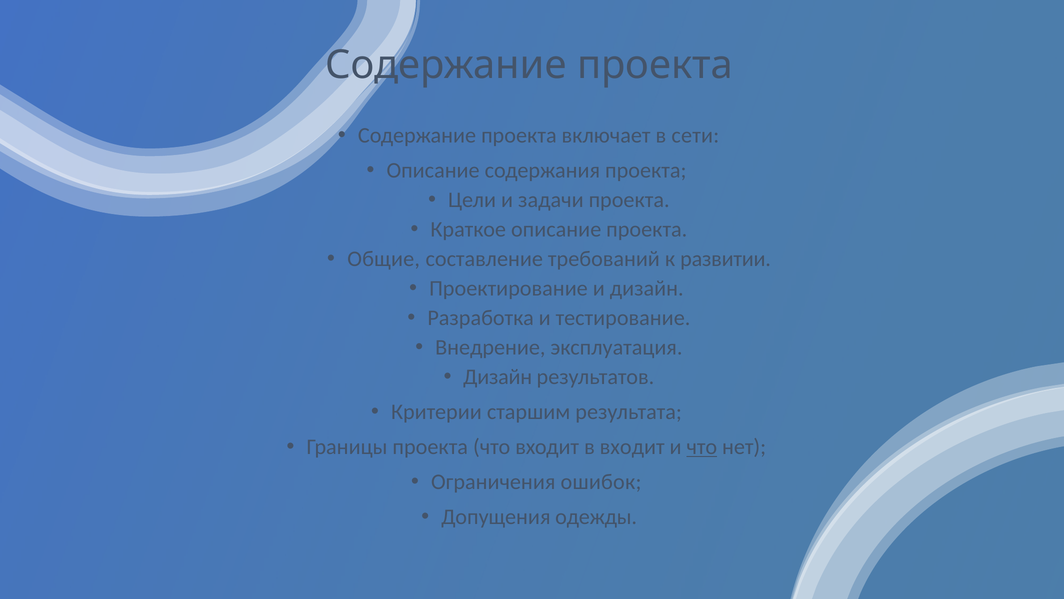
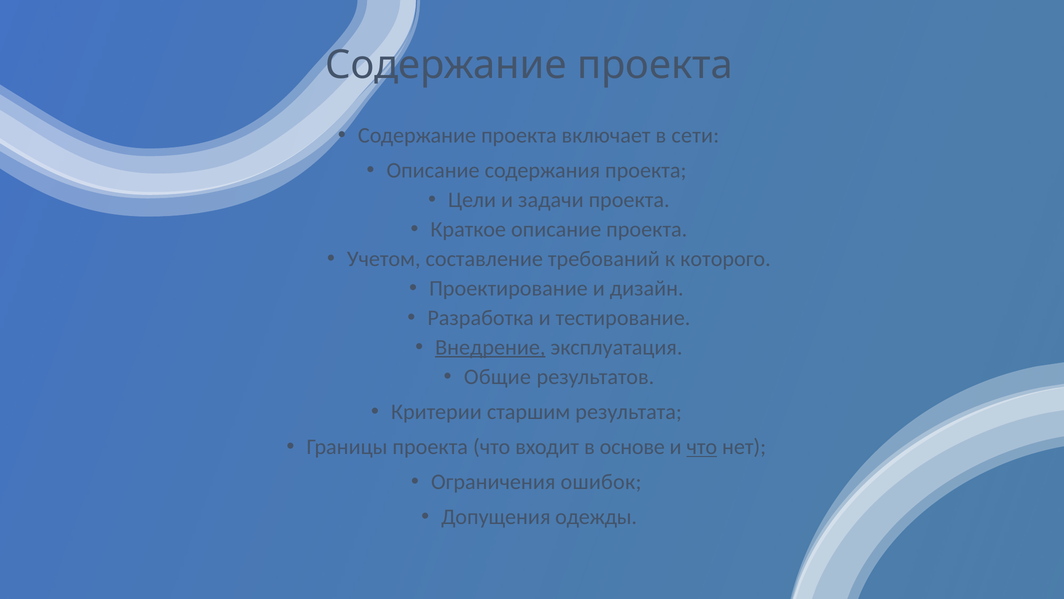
Общие: Общие -> Учетом (384, 259)
развитии: развитии -> которого (725, 259)
Внедрение underline: none -> present (490, 347)
Дизайн: Дизайн -> Общие (497, 376)
в входит: входит -> основе (632, 447)
